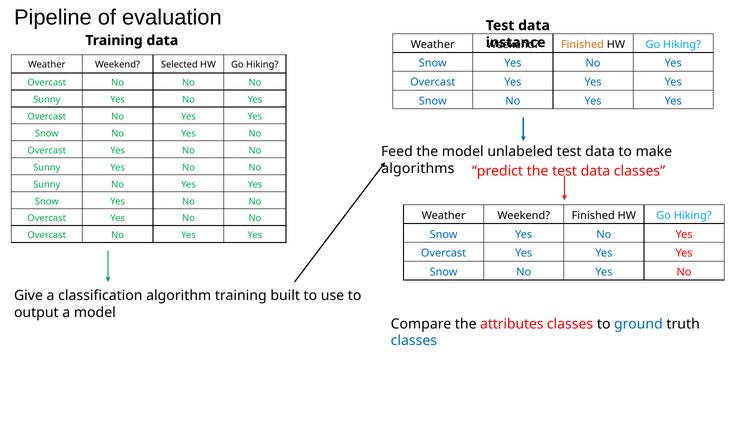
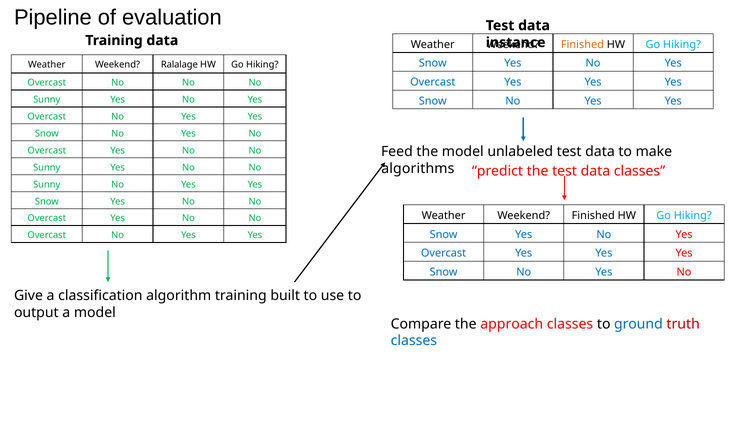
Selected: Selected -> Ralalage (179, 64)
attributes: attributes -> approach (512, 323)
truth colour: black -> red (683, 323)
